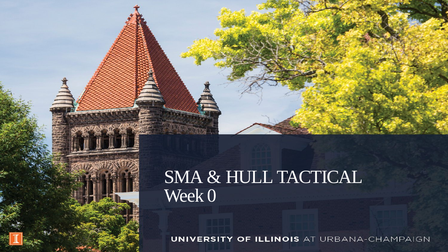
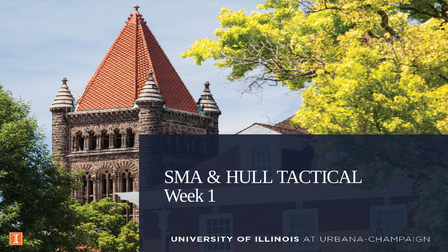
0: 0 -> 1 (212, 196)
